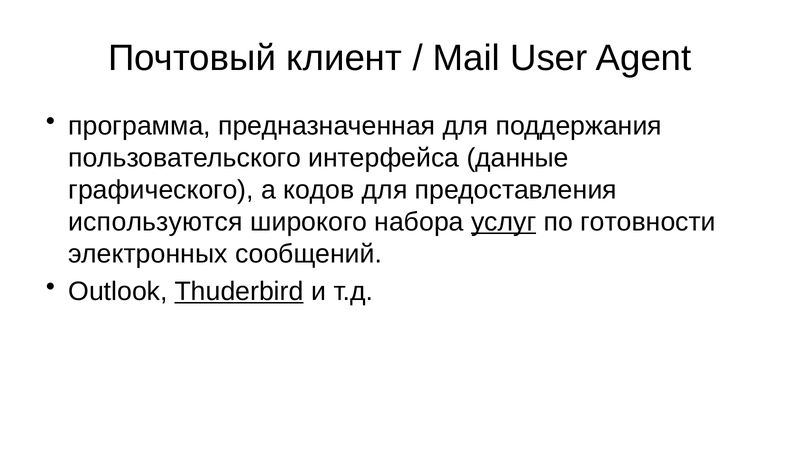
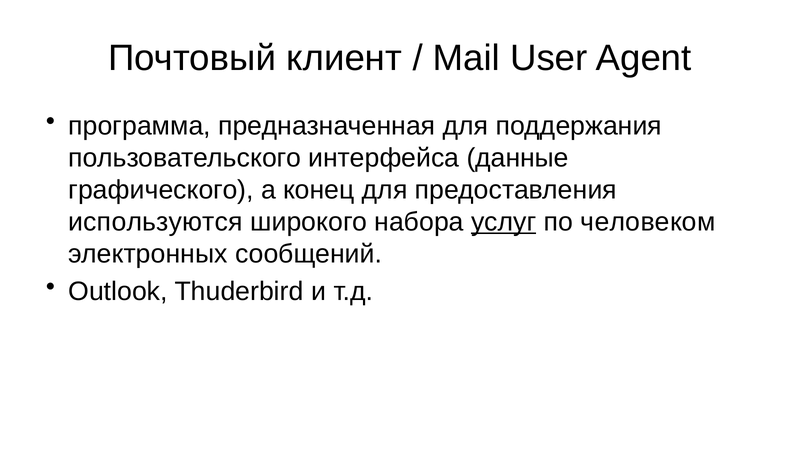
кодов: кодов -> конец (319, 190)
готовности: готовности -> человеком (648, 222)
Thuderbird underline: present -> none (239, 291)
